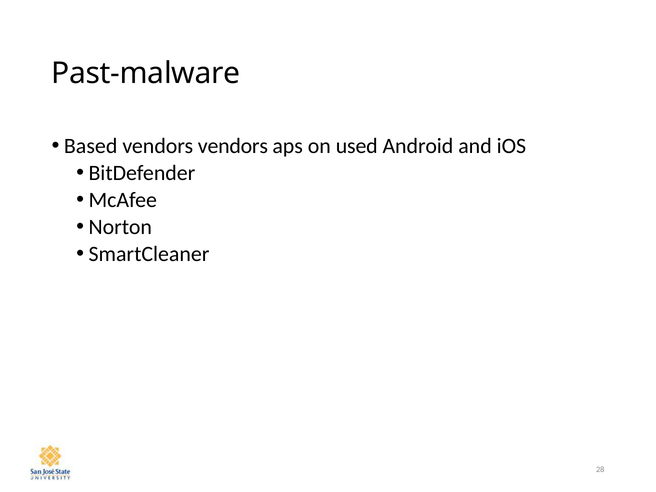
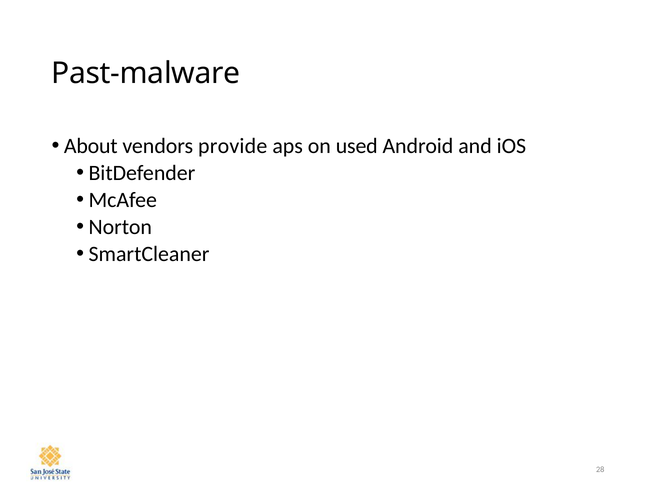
Based: Based -> About (91, 146)
vendors vendors: vendors -> provide (233, 146)
